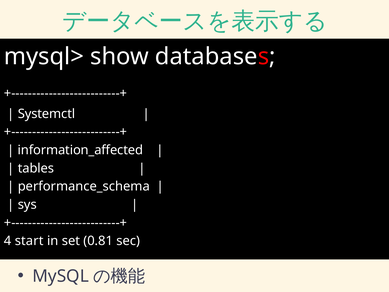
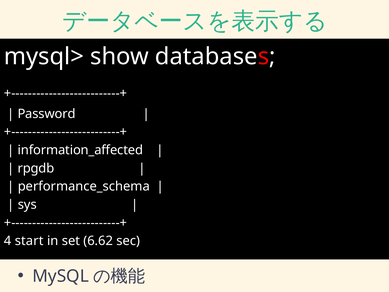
Systemctl: Systemctl -> Password (47, 114)
tables: tables -> rpgdb (36, 168)
0.81: 0.81 -> 6.62 (98, 241)
